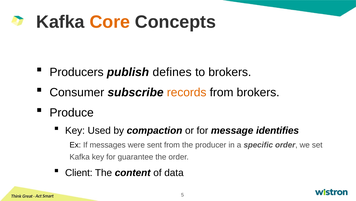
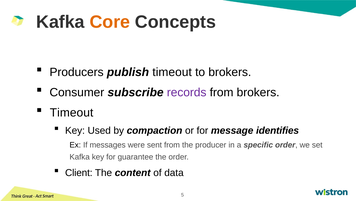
publish defines: defines -> timeout (172, 72)
records colour: orange -> purple (187, 92)
Produce: Produce -> Timeout (72, 112)
